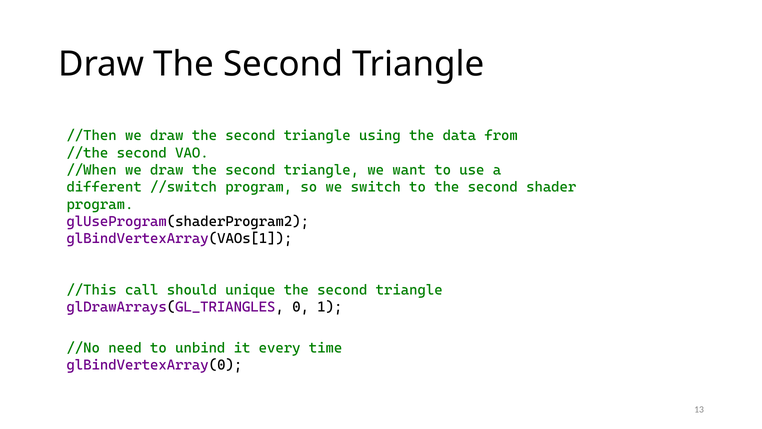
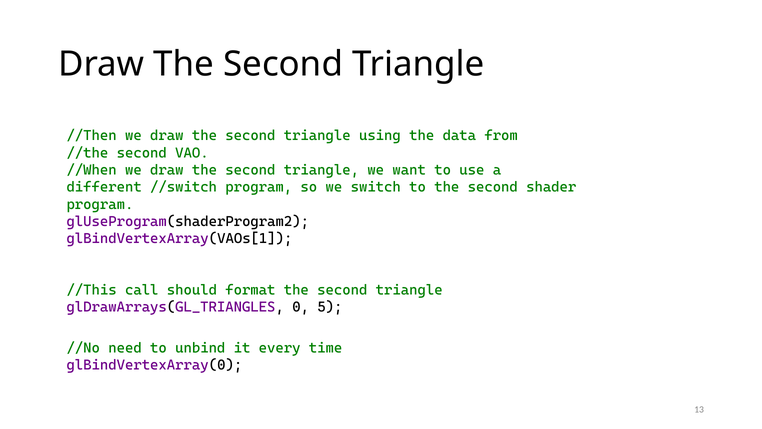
unique: unique -> format (250, 290)
1: 1 -> 5 (330, 307)
